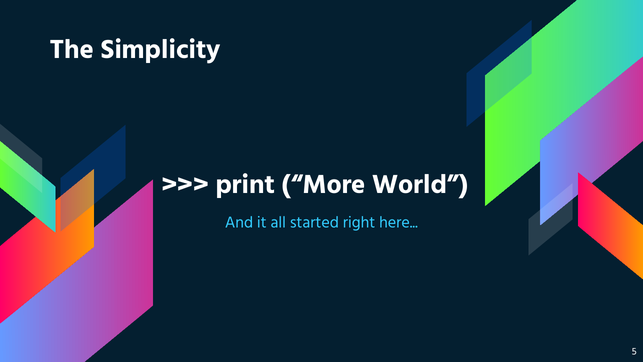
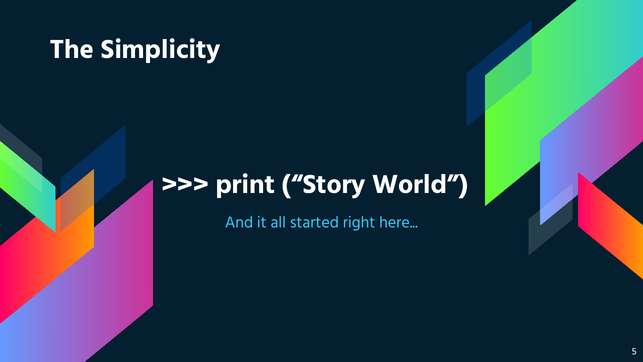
More: More -> Story (324, 184)
